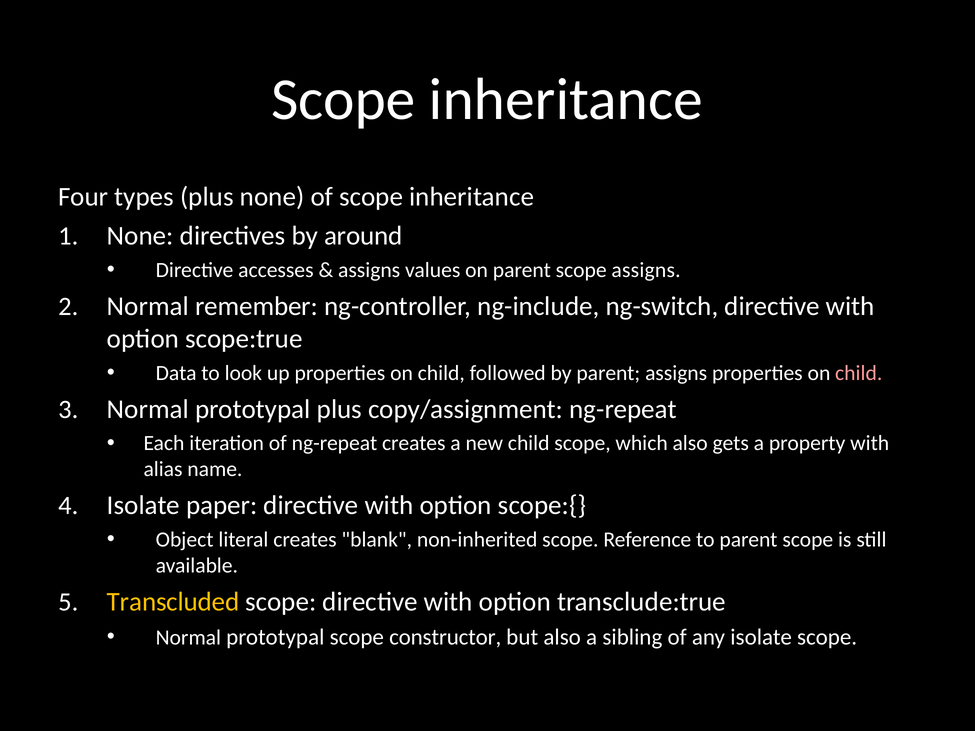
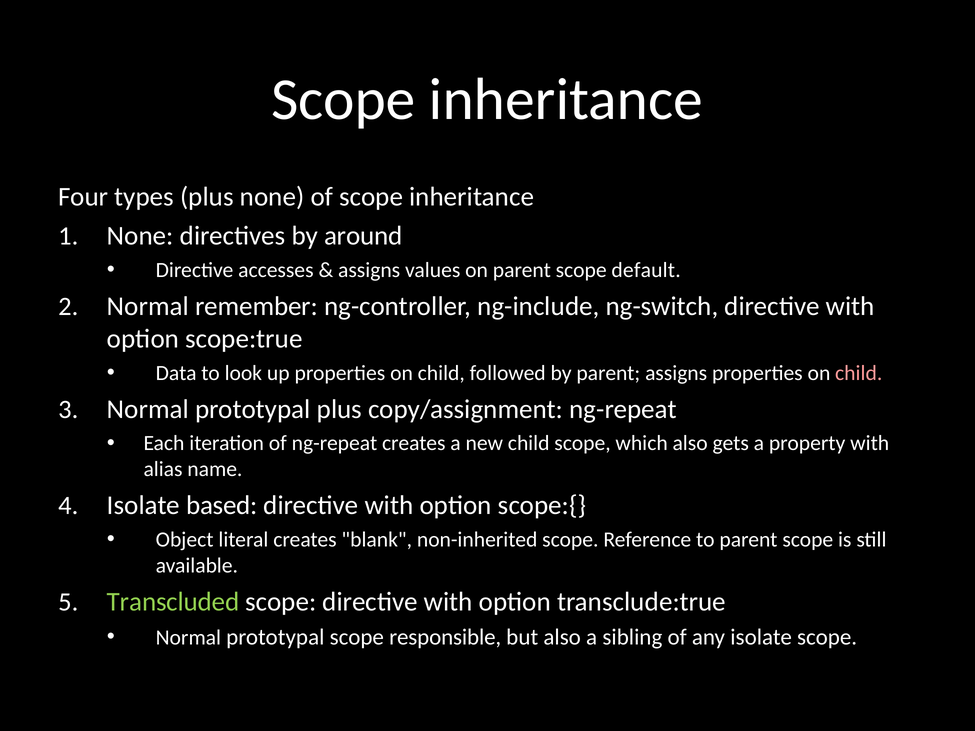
scope assigns: assigns -> default (646, 270)
paper: paper -> based (222, 506)
Transcluded colour: yellow -> light green (173, 602)
constructor: constructor -> responsible (445, 637)
